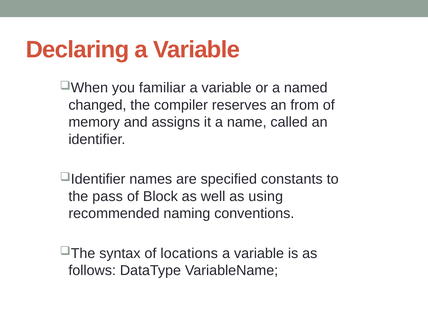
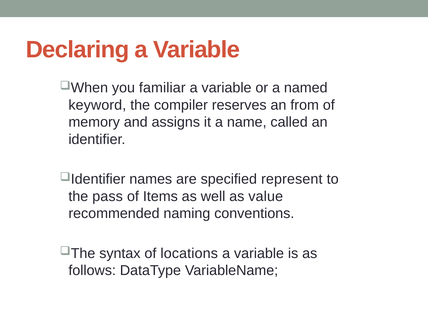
changed: changed -> keyword (97, 105)
constants: constants -> represent (292, 179)
Block: Block -> Items (160, 196)
using: using -> value (266, 196)
